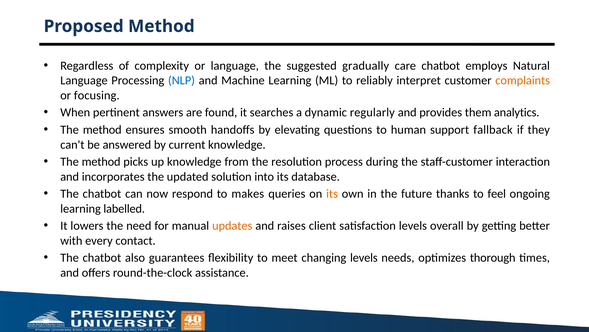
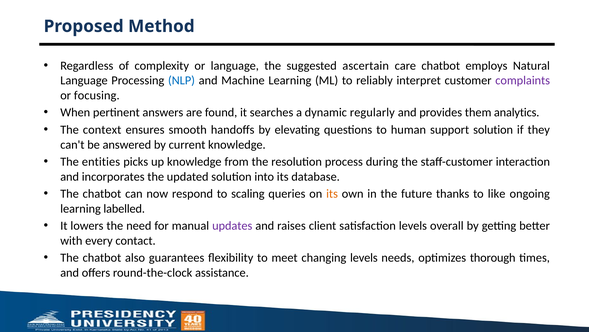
gradually: gradually -> ascertain (366, 66)
complaints colour: orange -> purple (523, 80)
method: method -> context (102, 130)
support fallback: fallback -> solution (493, 130)
method: method -> entities (101, 162)
makes: makes -> scaling (248, 193)
feel: feel -> like (497, 193)
updates colour: orange -> purple (232, 225)
